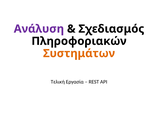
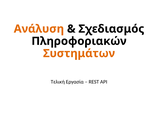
Ανάλυση colour: purple -> orange (39, 29)
